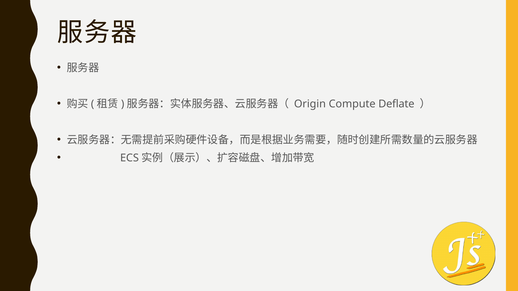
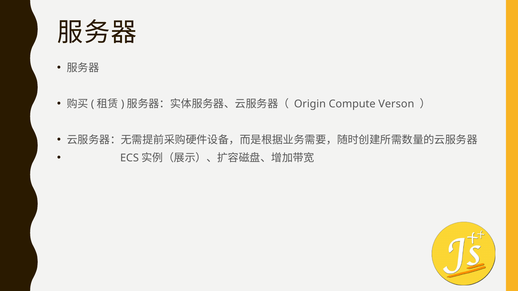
Deflate: Deflate -> Verson (396, 104)
